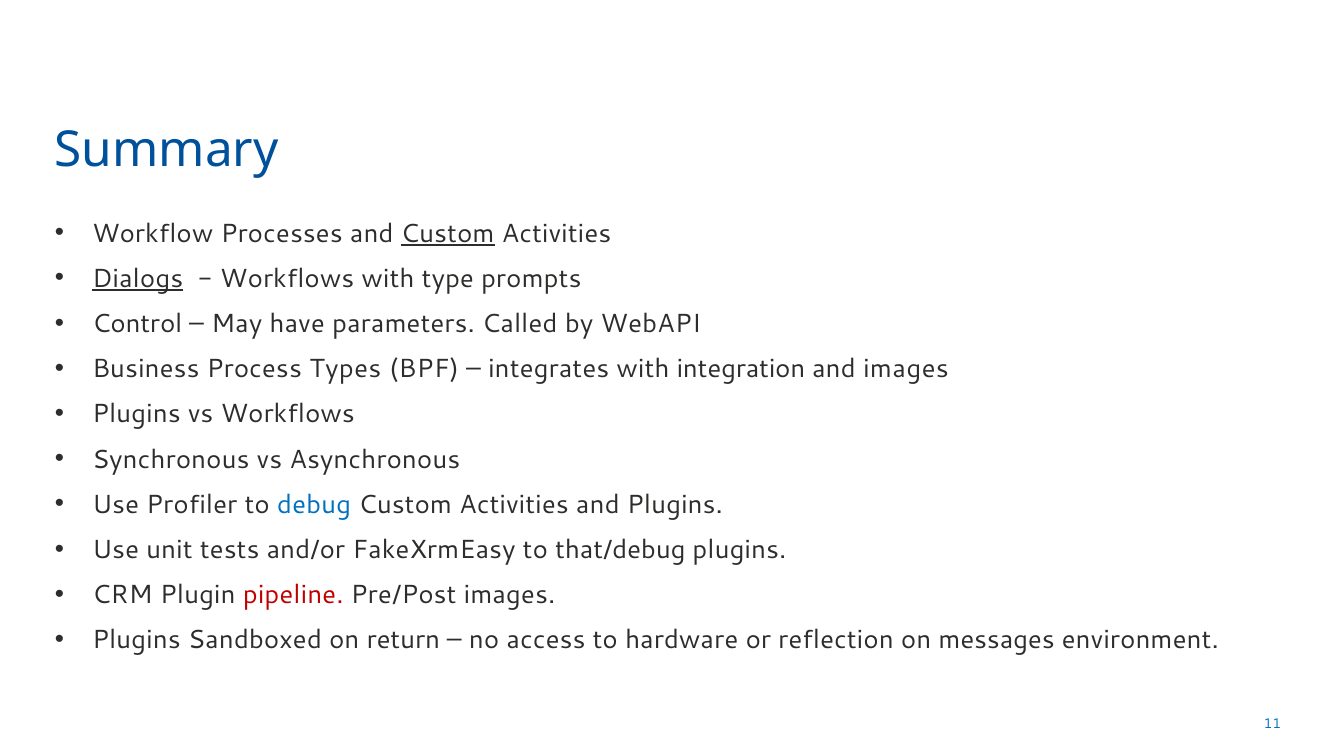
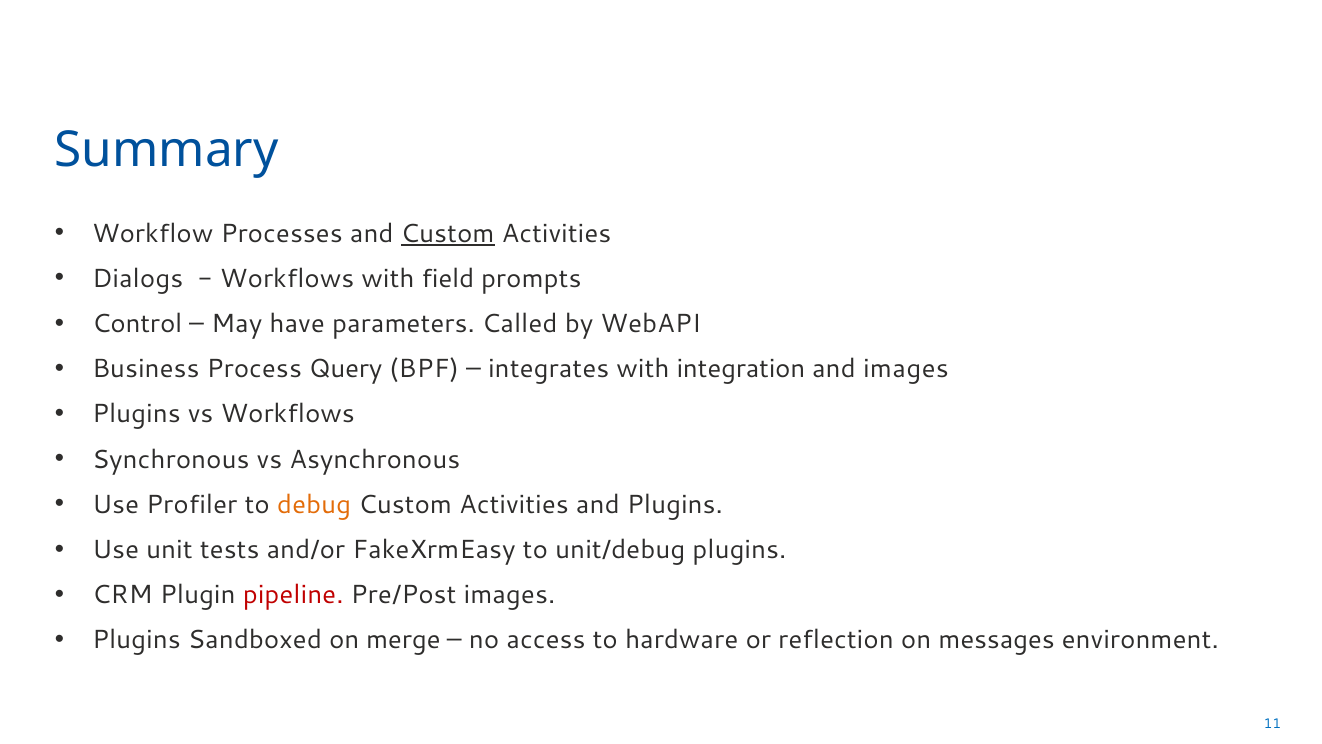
Dialogs underline: present -> none (138, 279)
type: type -> field (448, 279)
Types: Types -> Query (346, 369)
debug colour: blue -> orange (314, 504)
that/debug: that/debug -> unit/debug (620, 550)
return: return -> merge (403, 640)
